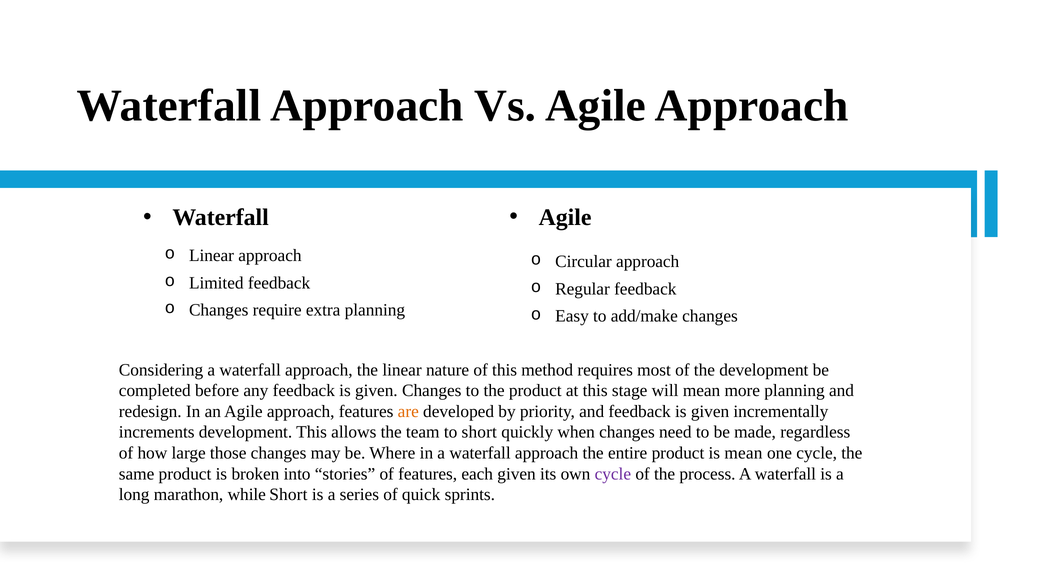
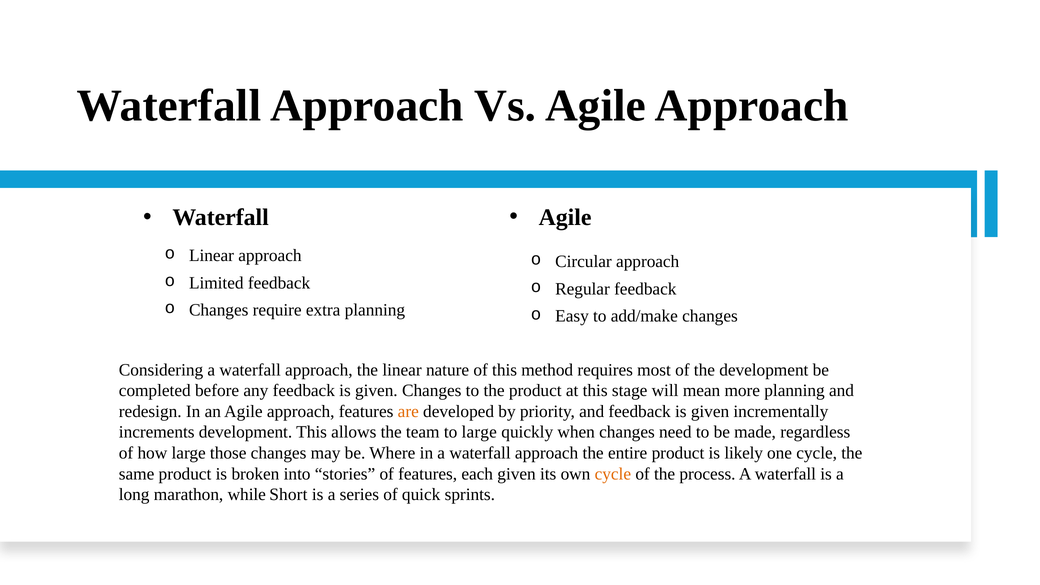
to short: short -> large (479, 432)
is mean: mean -> likely (744, 453)
cycle colour: purple -> orange (613, 474)
